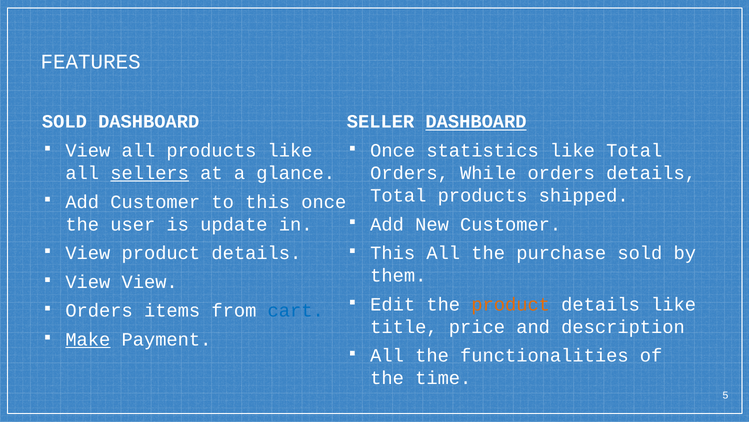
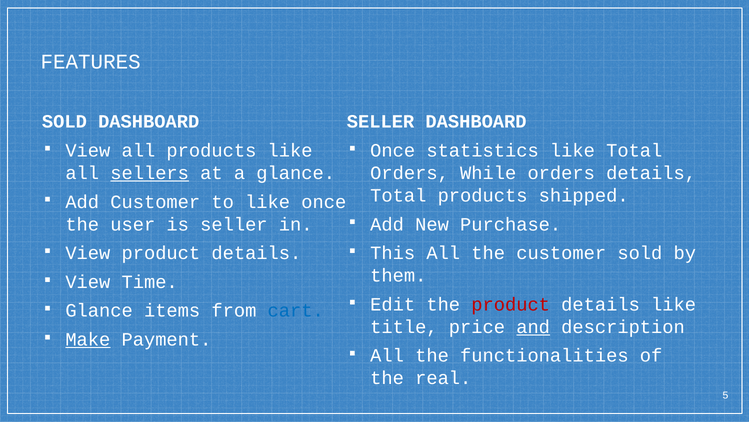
DASHBOARD underline: present -> none (476, 122)
to this: this -> like (268, 202)
New Customer: Customer -> Purchase (511, 224)
is update: update -> seller (234, 224)
the purchase: purchase -> customer (561, 253)
View View: View -> Time (150, 281)
product colour: orange -> red (511, 304)
Orders: Orders -> Glance (99, 310)
and underline: none -> present (533, 326)
time: time -> real (443, 378)
